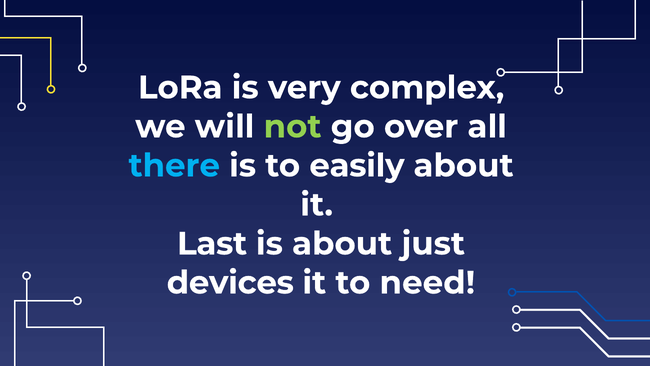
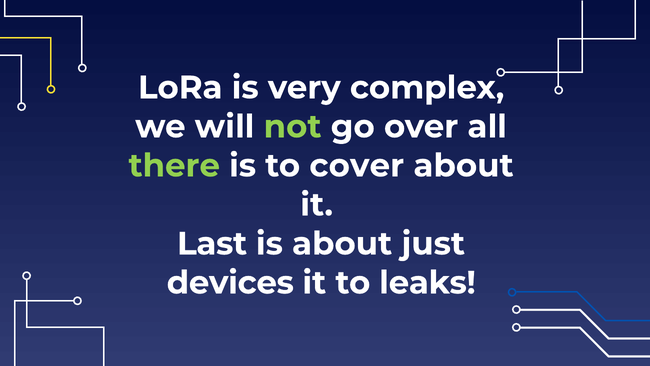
there colour: light blue -> light green (174, 166)
easily: easily -> cover (357, 166)
need: need -> leaks (428, 283)
